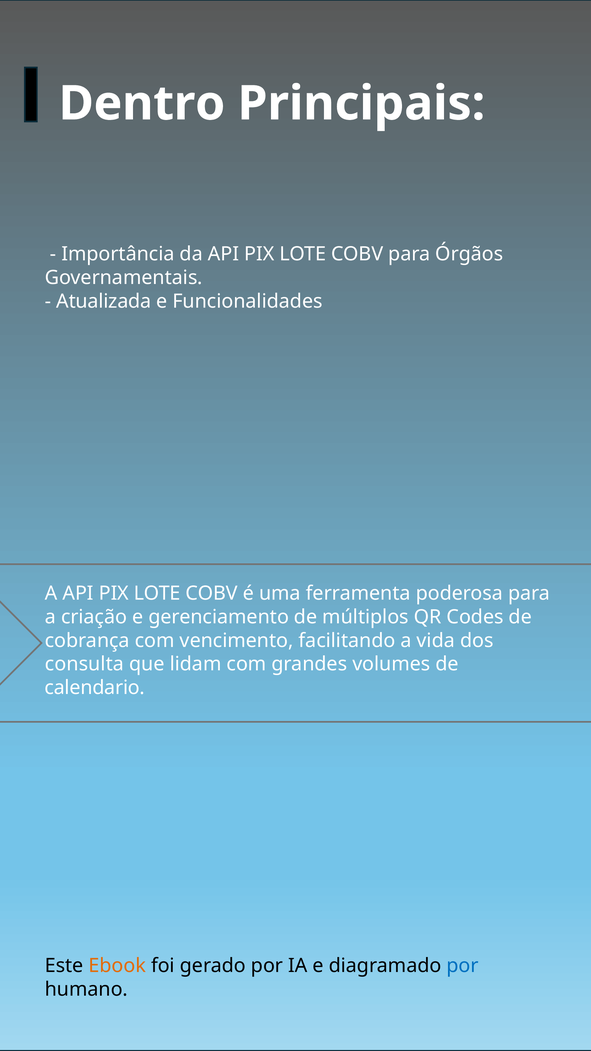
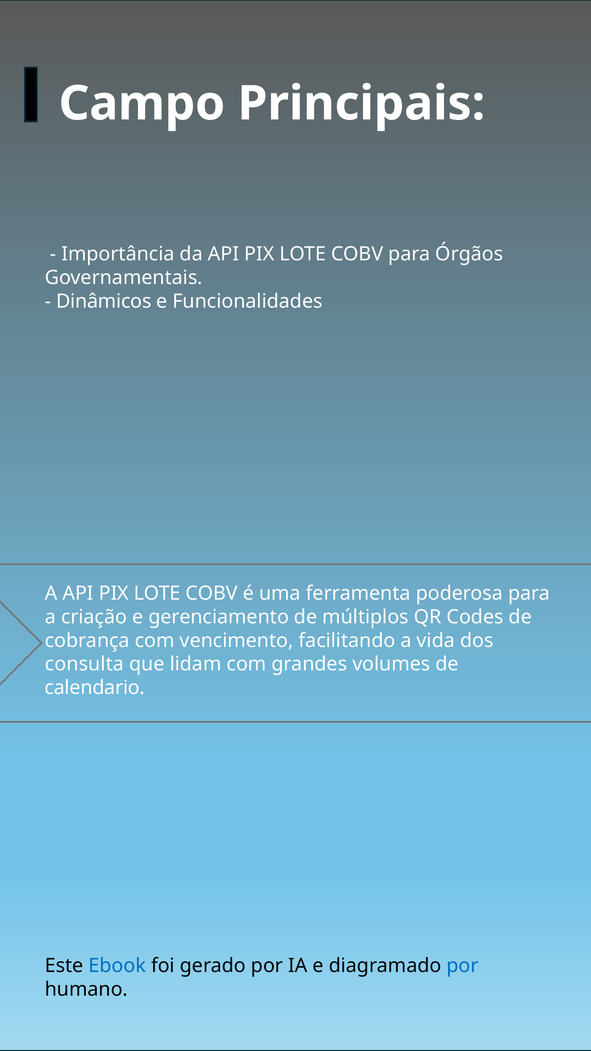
Dentro: Dentro -> Campo (142, 104)
Atualizada: Atualizada -> Dinâmicos (104, 301)
Ebook colour: orange -> blue (117, 965)
